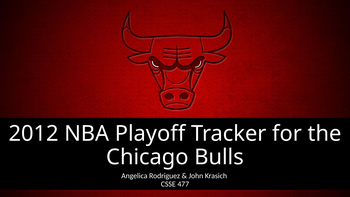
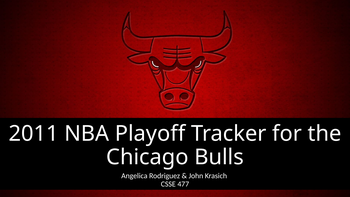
2012: 2012 -> 2011 (34, 133)
